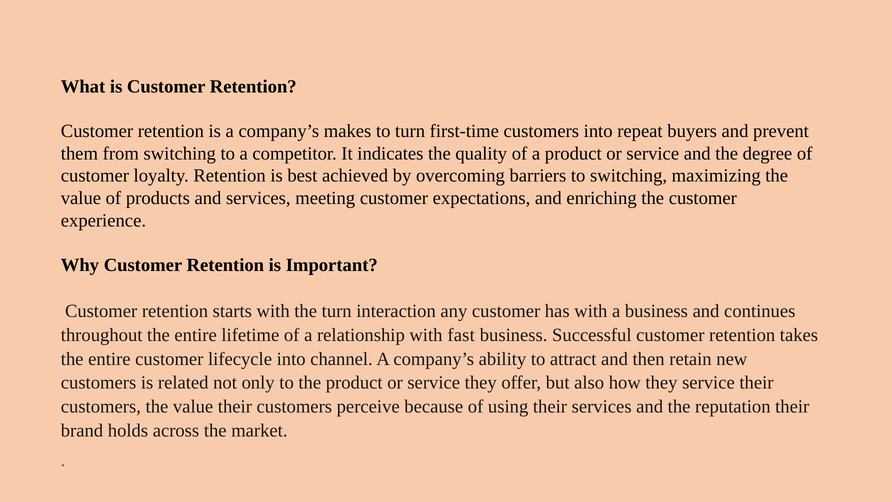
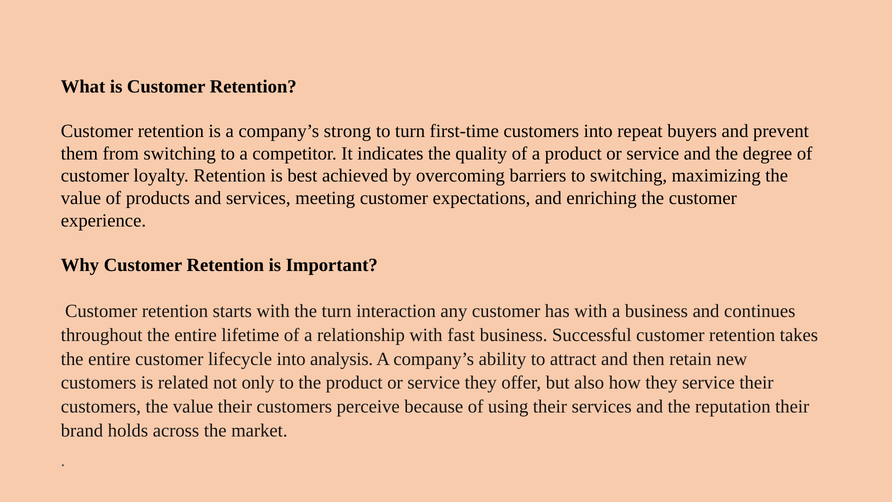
makes: makes -> strong (347, 131)
channel: channel -> analysis (342, 359)
